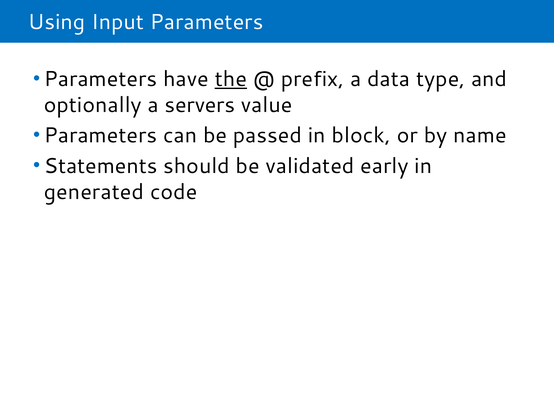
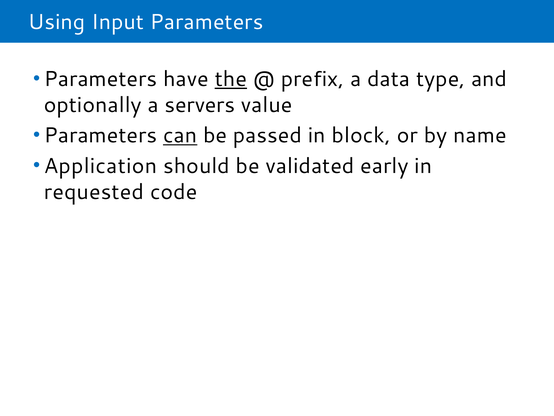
can underline: none -> present (180, 135)
Statements: Statements -> Application (100, 166)
generated: generated -> requested (94, 192)
